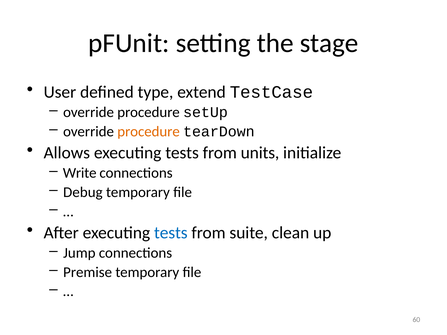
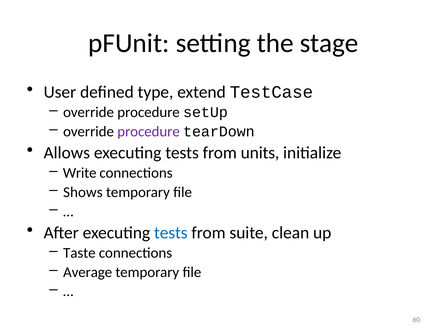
procedure colour: orange -> purple (149, 132)
Debug: Debug -> Shows (83, 192)
Jump: Jump -> Taste (79, 253)
Premise: Premise -> Average (88, 272)
